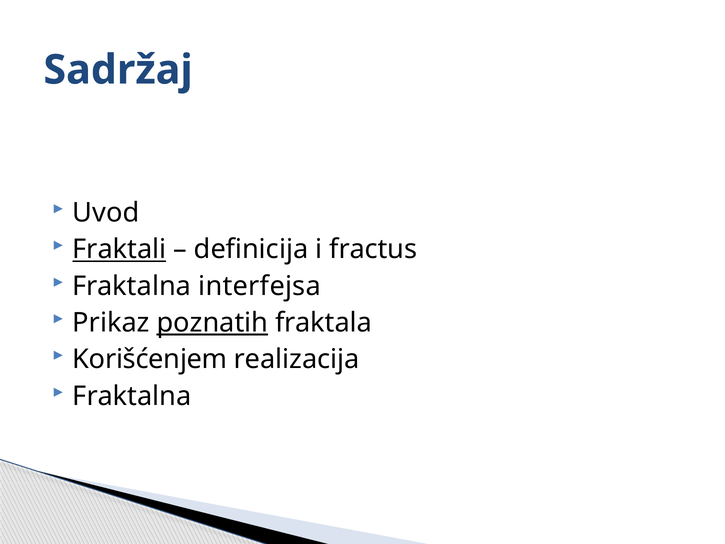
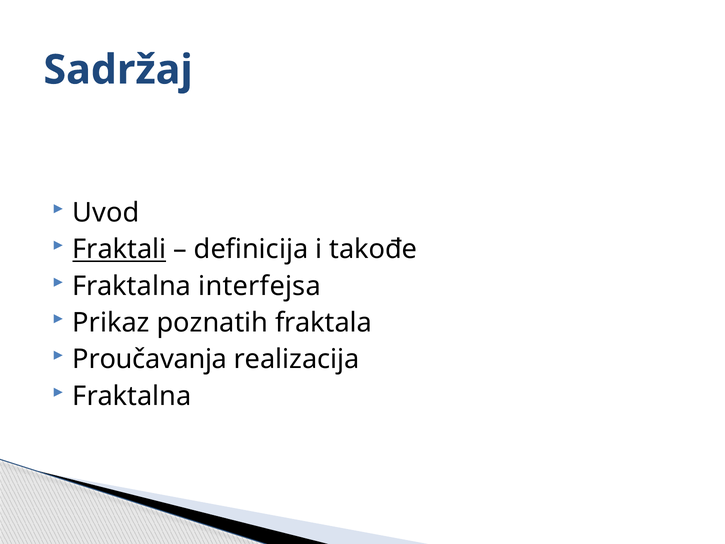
fractus: fractus -> takođe (373, 249)
poznatih underline: present -> none (212, 323)
Korišćenjem: Korišćenjem -> Proučavanja (150, 359)
